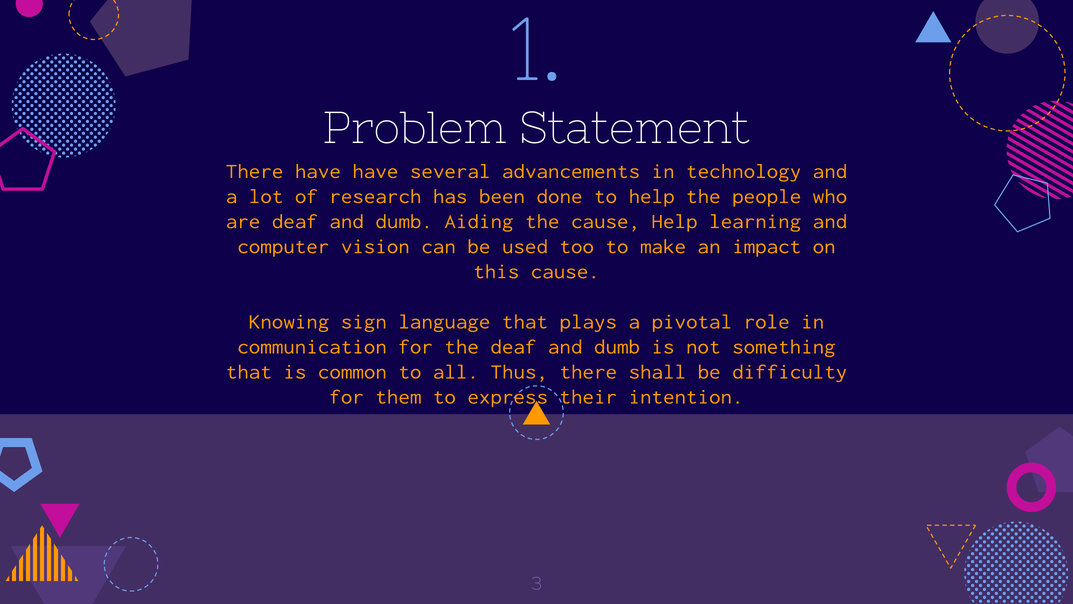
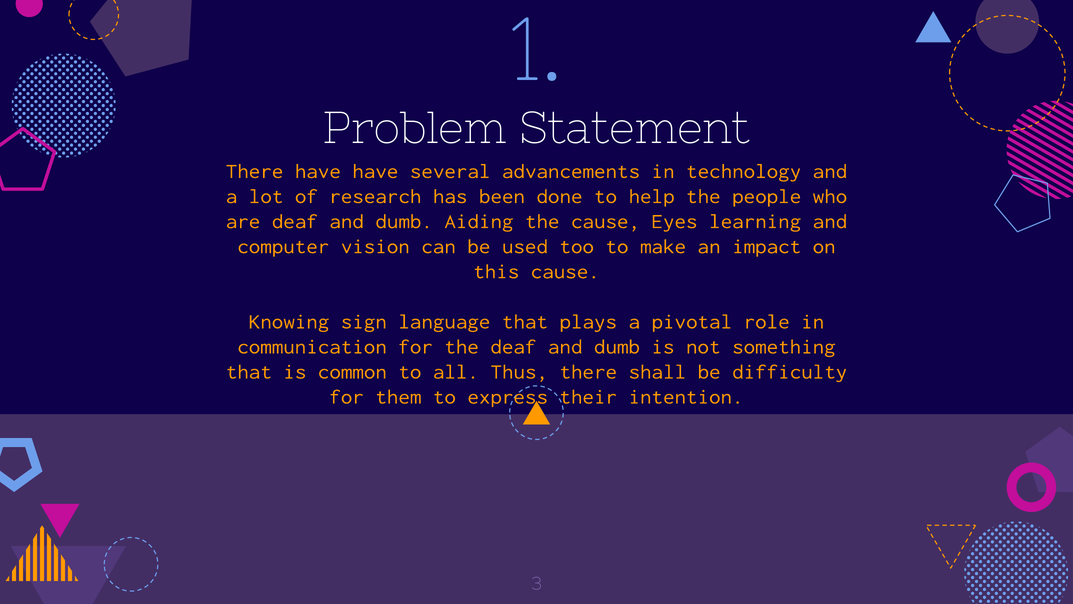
cause Help: Help -> Eyes (675, 221)
